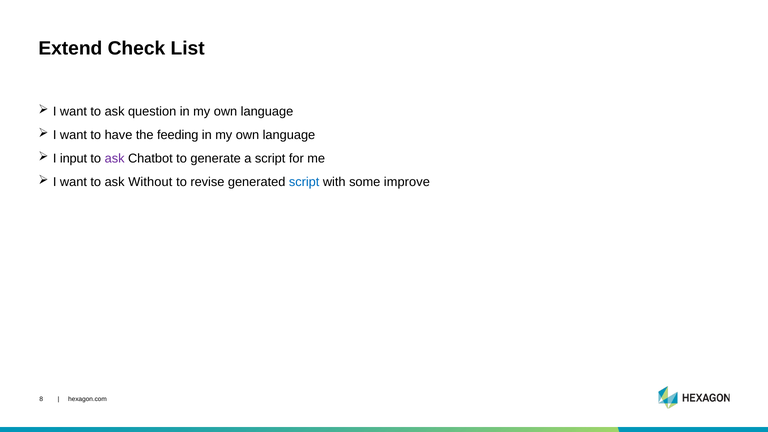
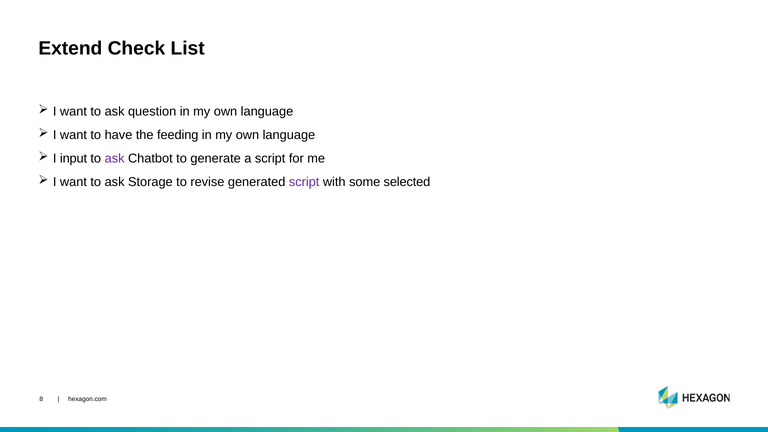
Without: Without -> Storage (150, 182)
script colour: blue -> purple (304, 182)
improve: improve -> selected (407, 182)
